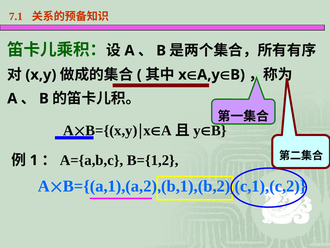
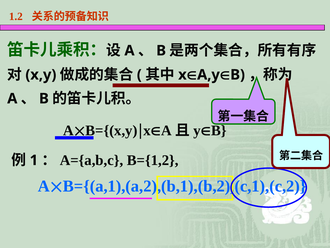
7.1: 7.1 -> 1.2 (16, 17)
